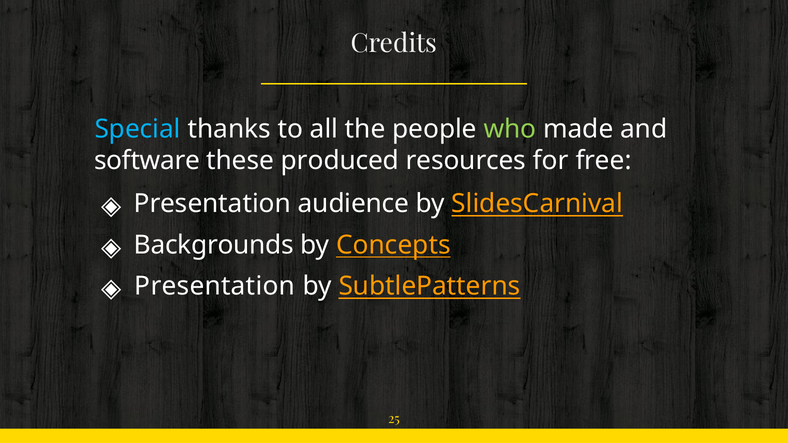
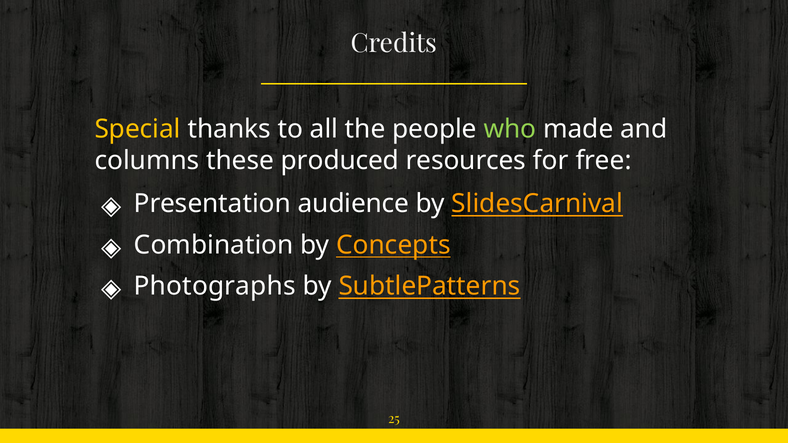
Special colour: light blue -> yellow (138, 129)
software: software -> columns (147, 160)
Backgrounds: Backgrounds -> Combination (214, 245)
Presentation: Presentation -> Photographs (215, 286)
